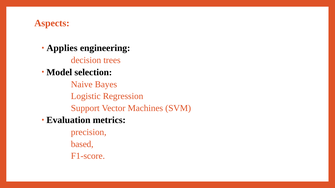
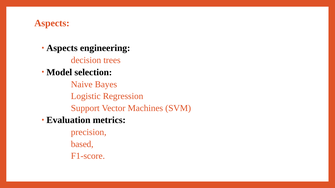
Applies: Applies -> Aspects (62, 48)
